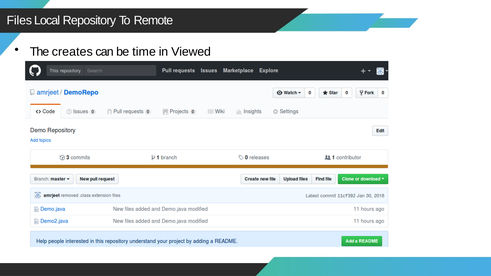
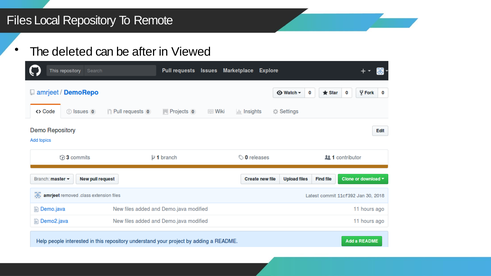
creates: creates -> deleted (72, 52)
time: time -> after (144, 52)
